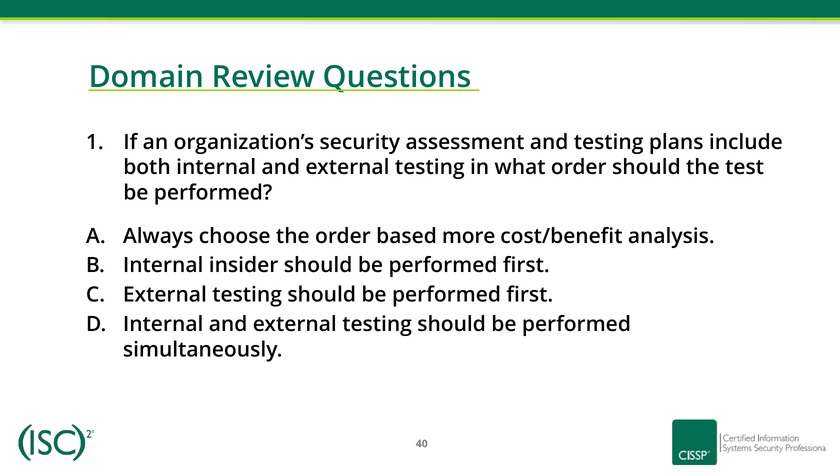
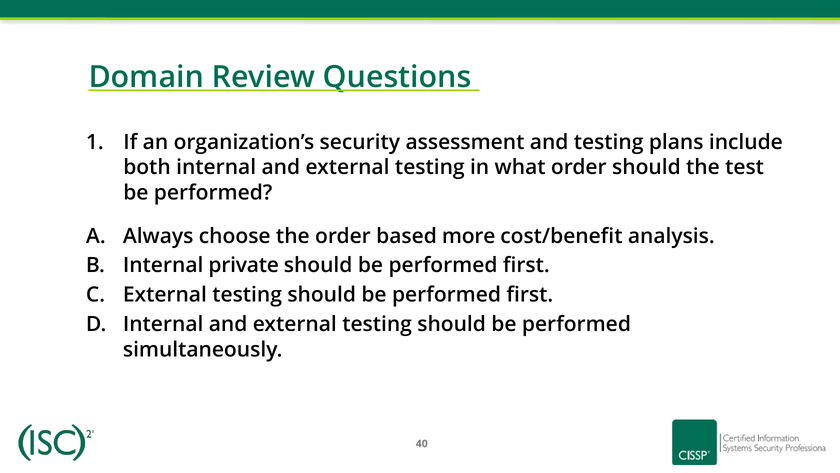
insider: insider -> private (244, 265)
